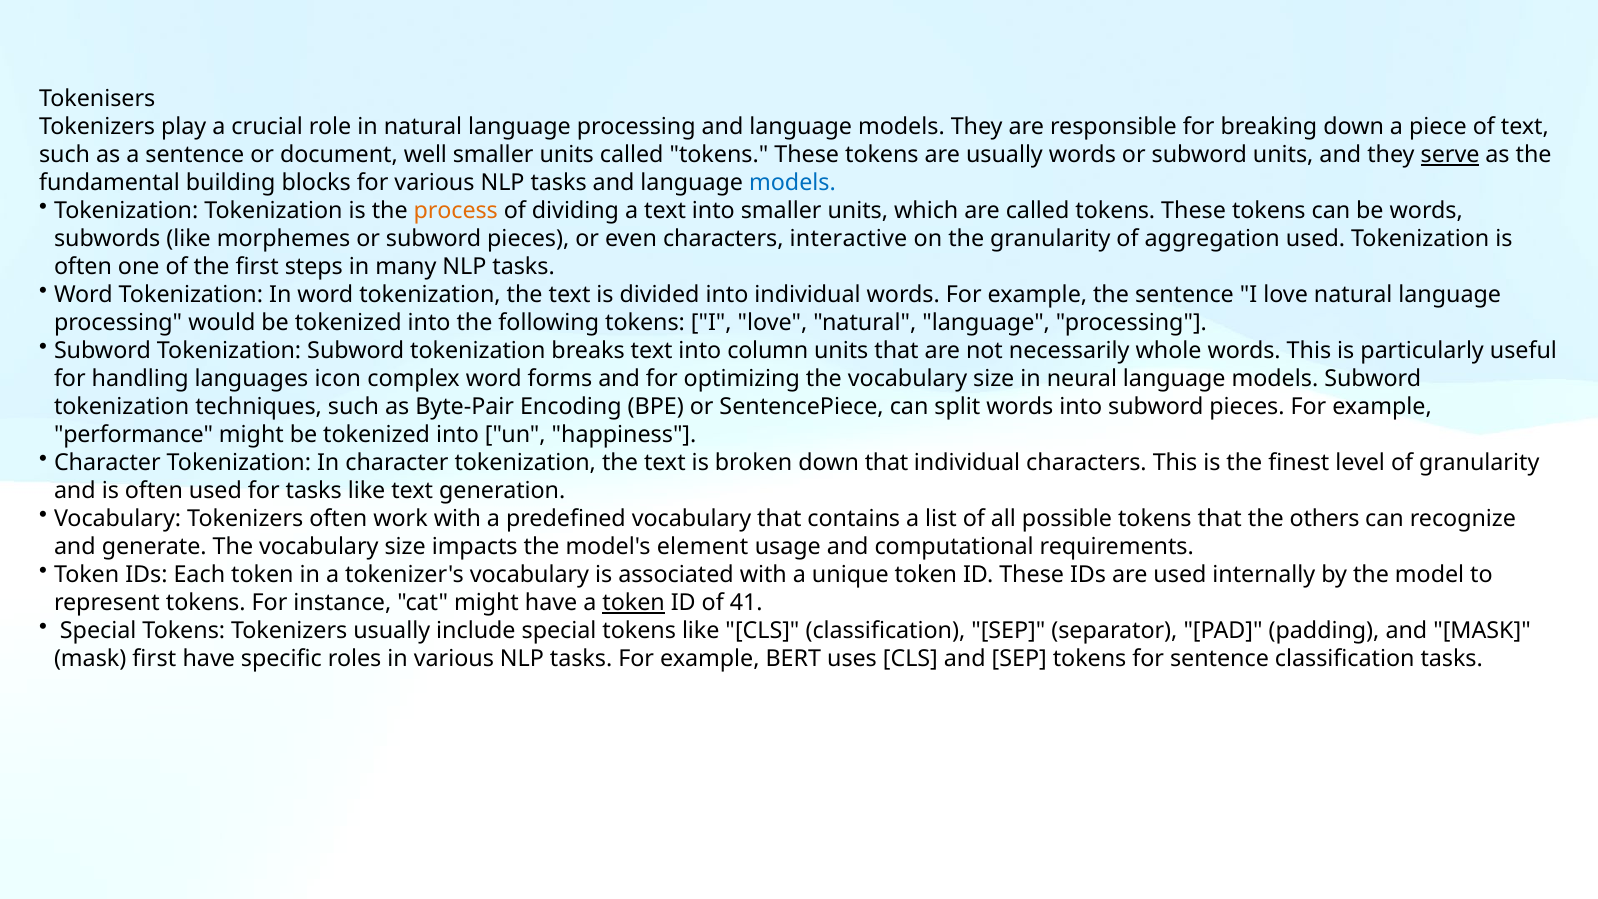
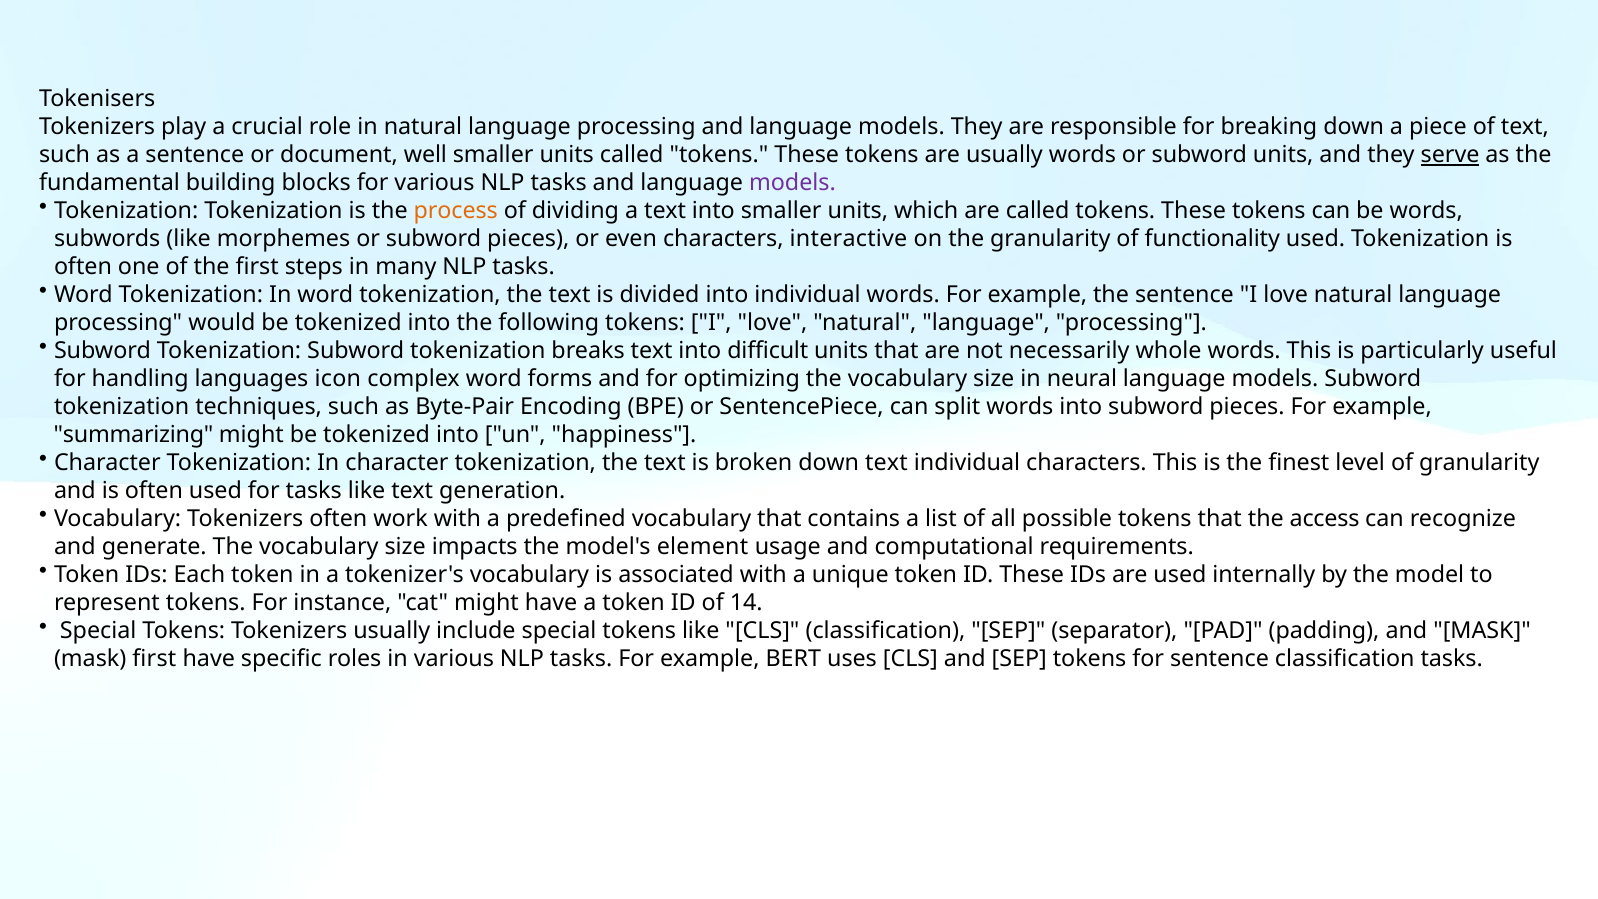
models colour: blue -> purple (792, 183)
aggregation: aggregation -> functionality (1212, 239)
column: column -> difficult (768, 351)
performance: performance -> summarizing (134, 435)
down that: that -> text (886, 463)
others: others -> access (1325, 519)
token underline: present -> none (634, 603)
41: 41 -> 14 (746, 603)
